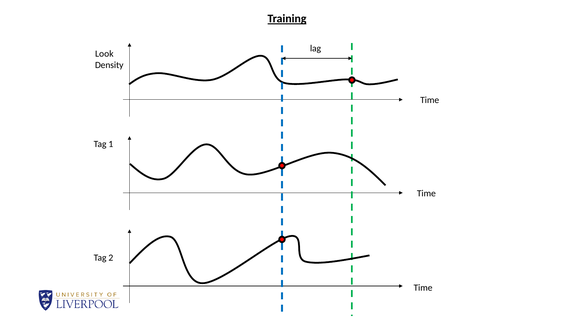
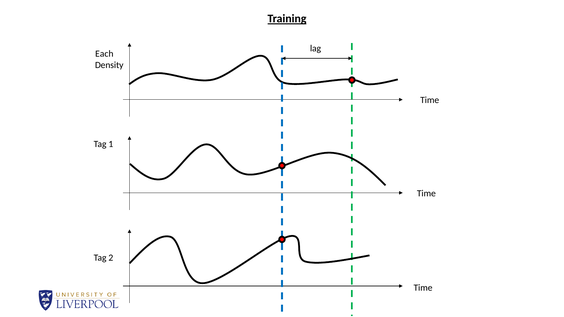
Look: Look -> Each (104, 54)
